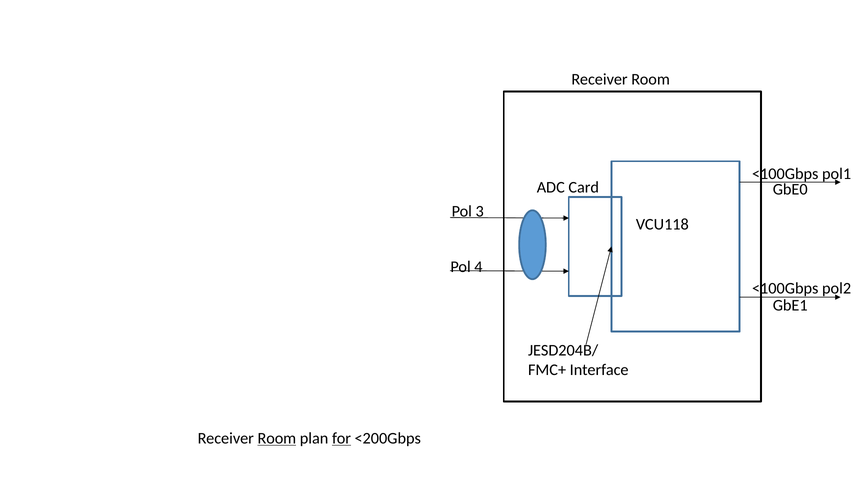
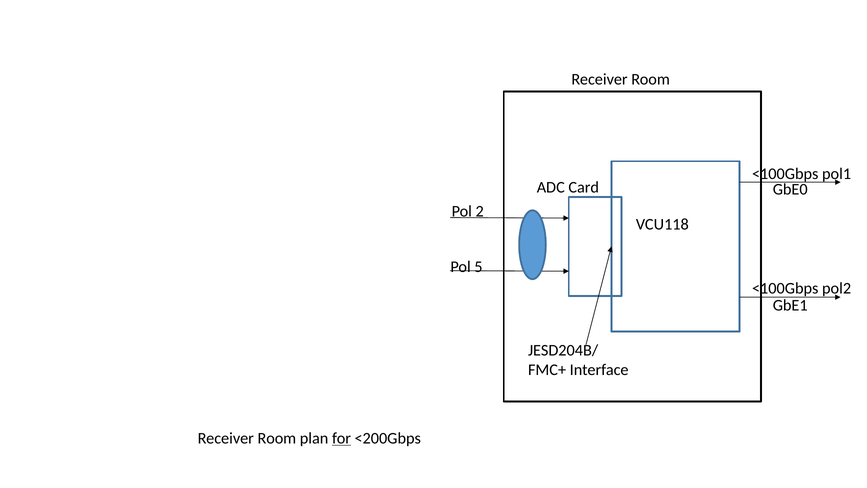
3: 3 -> 2 (480, 211)
4: 4 -> 5 (478, 267)
Room underline: present -> none (277, 438)
